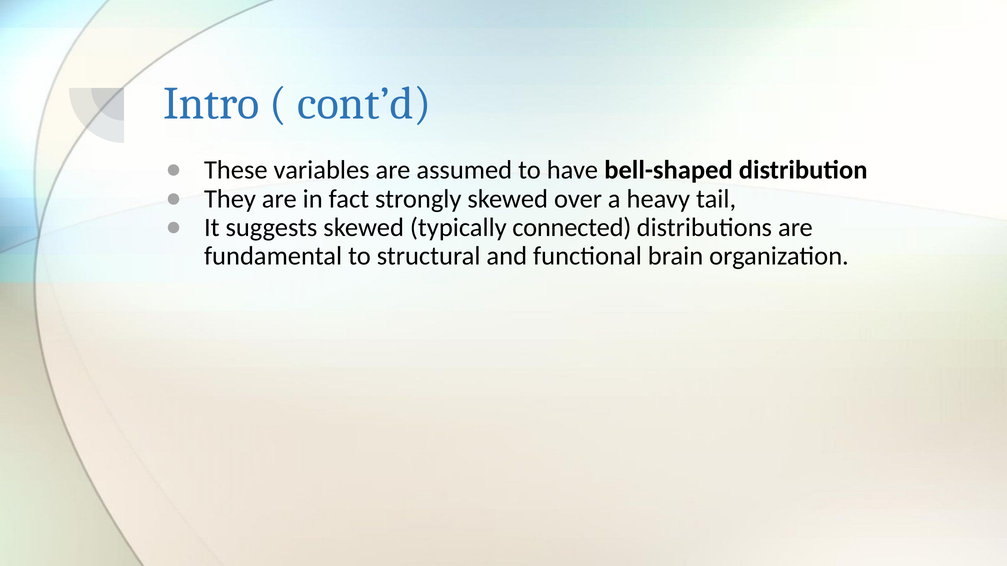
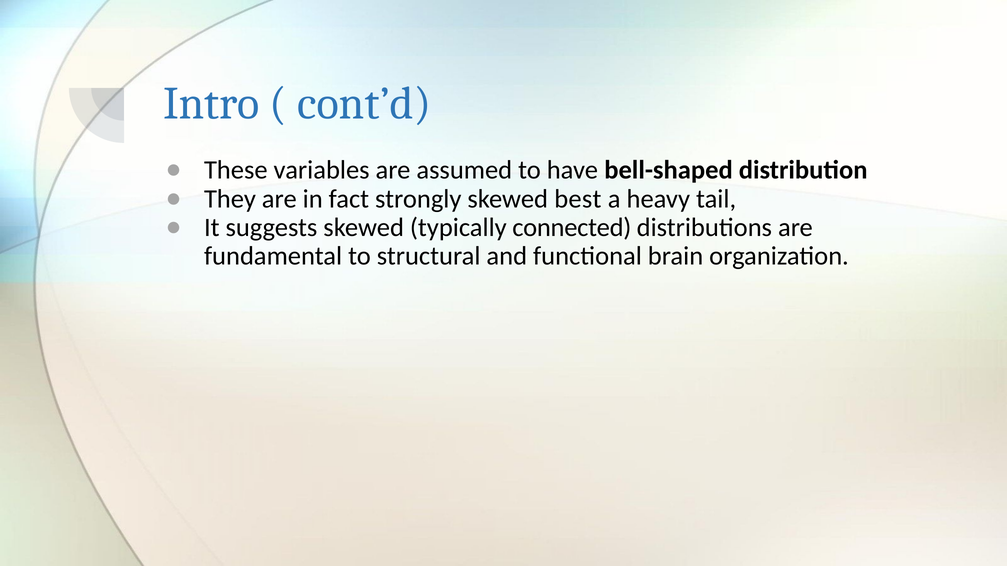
over: over -> best (578, 199)
